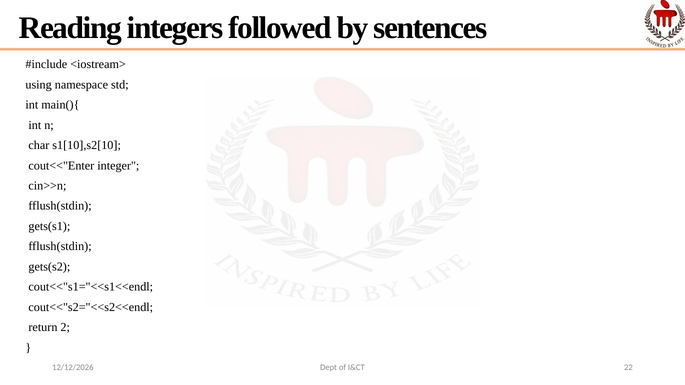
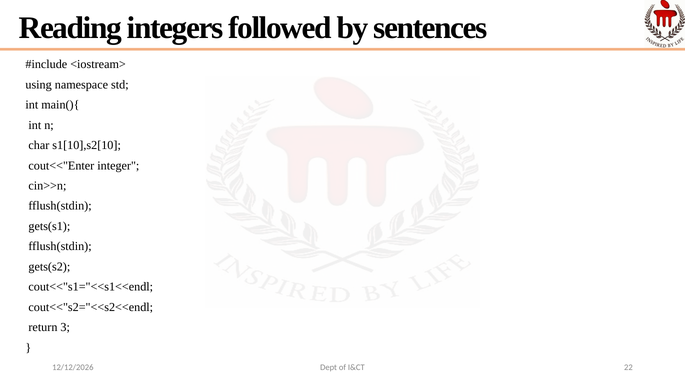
2: 2 -> 3 (65, 328)
